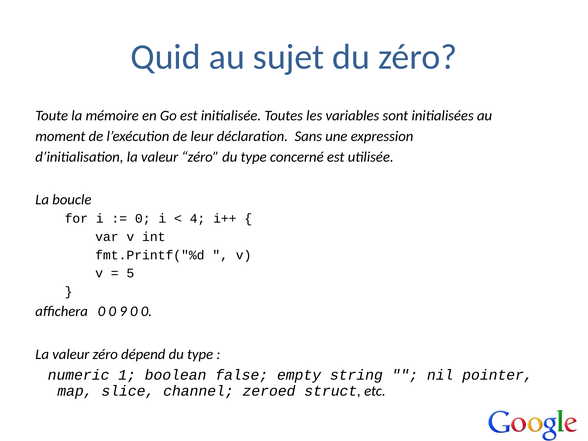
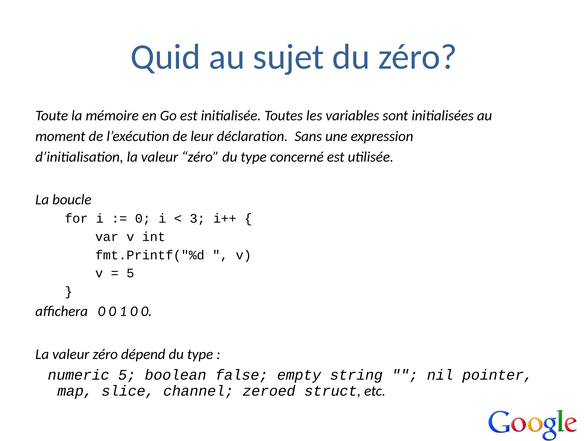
4: 4 -> 3 (197, 219)
9: 9 -> 1 (123, 311)
numeric 1: 1 -> 5 (127, 375)
